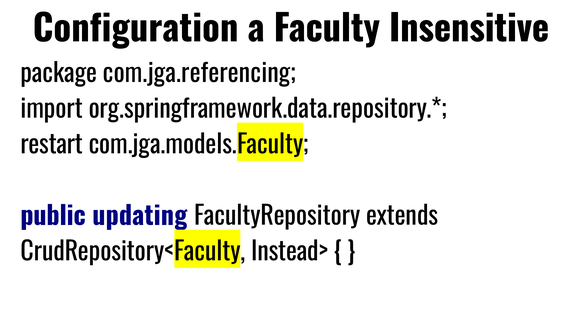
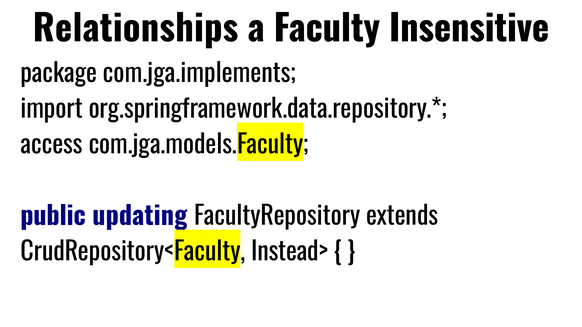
Configuration: Configuration -> Relationships (136, 29)
com.jga.referencing: com.jga.referencing -> com.jga.implements (200, 74)
restart: restart -> access (52, 145)
